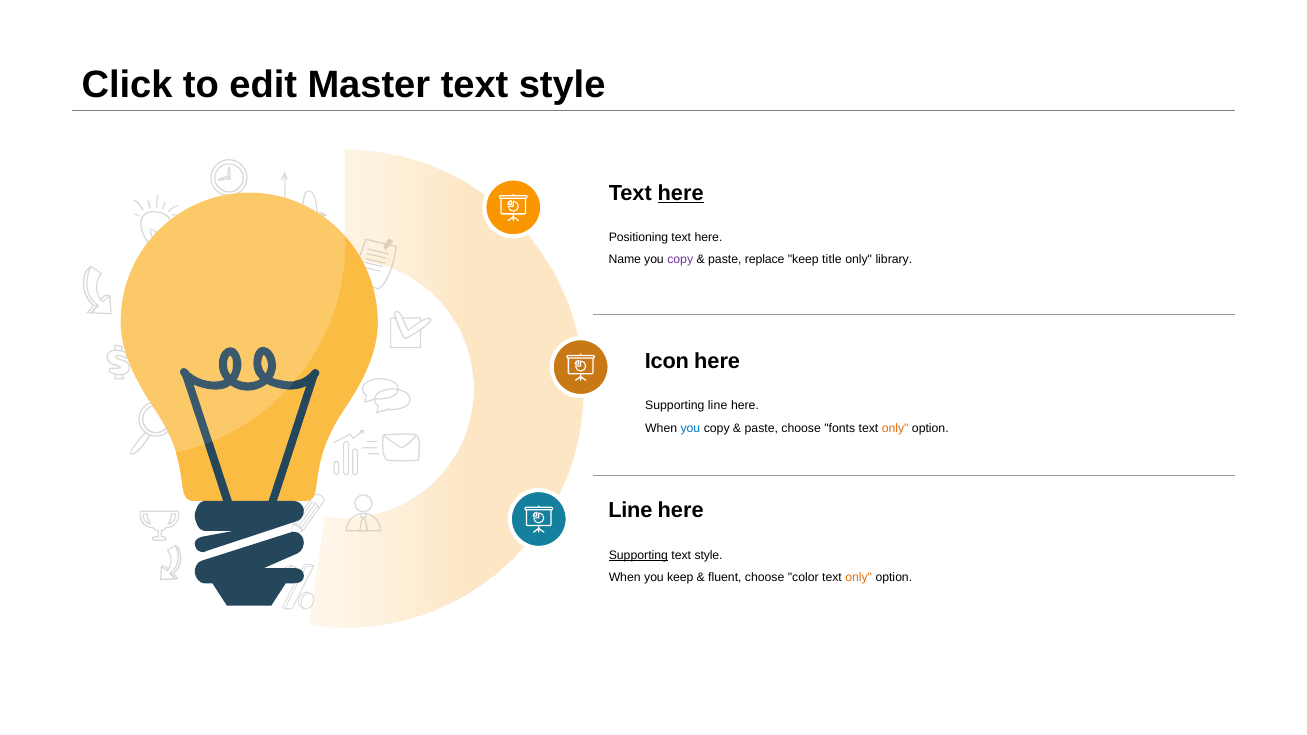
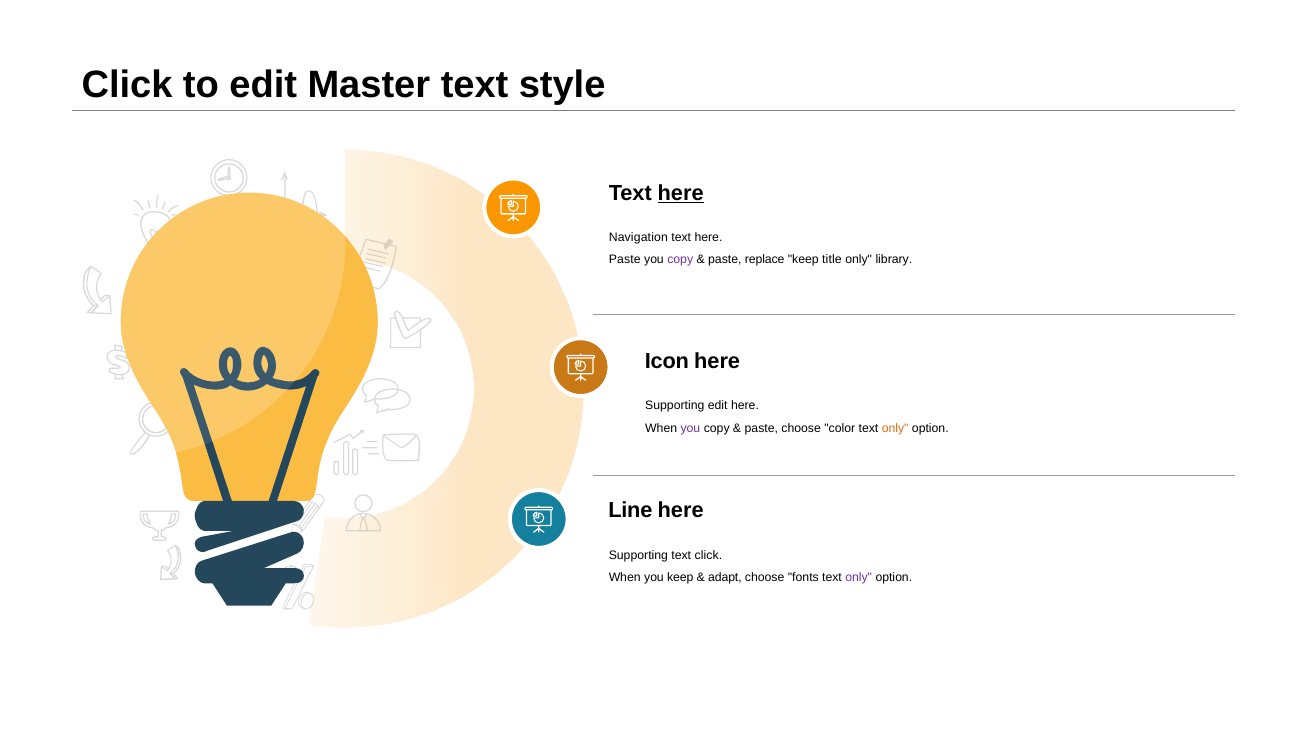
Positioning: Positioning -> Navigation (638, 237)
Name: Name -> Paste (625, 259)
Supporting line: line -> edit (718, 406)
you colour: blue -> purple (690, 428)
fonts: fonts -> color (840, 428)
Supporting underline: present -> none (638, 555)
style: style -> click (708, 555)
fluent: fluent -> adapt (725, 577)
color: color -> fonts (803, 577)
only colour: orange -> purple (859, 577)
